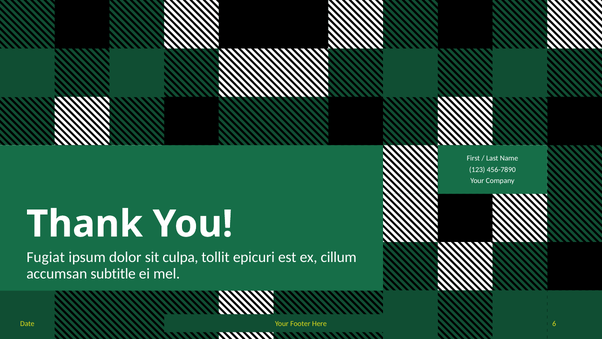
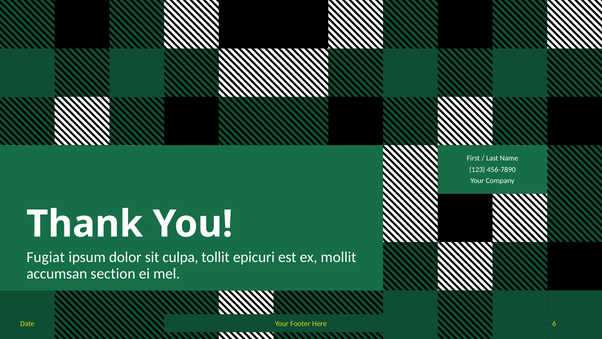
cillum: cillum -> mollit (339, 257)
subtitle: subtitle -> section (113, 273)
